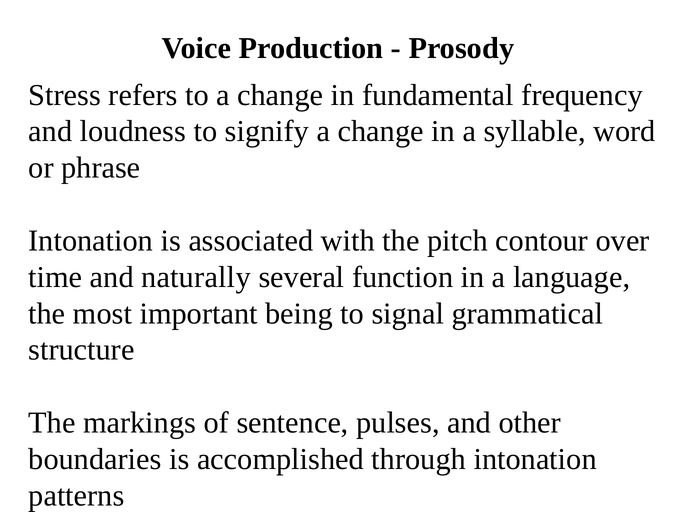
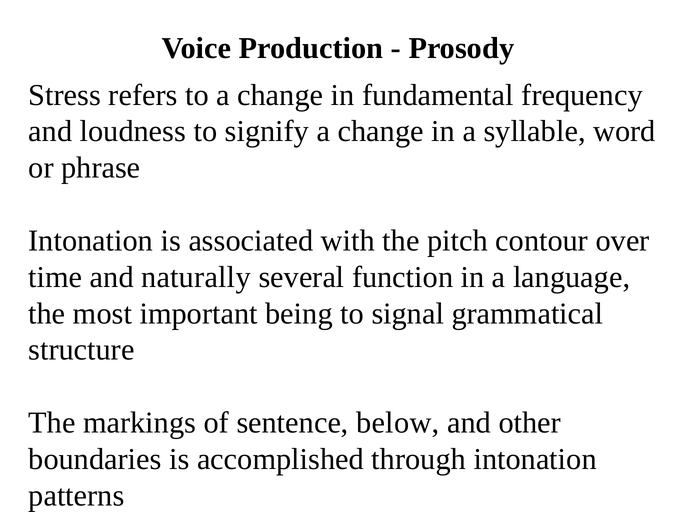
pulses: pulses -> below (398, 423)
